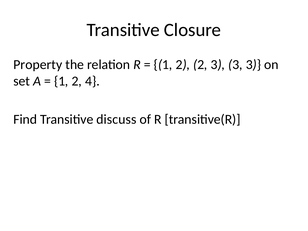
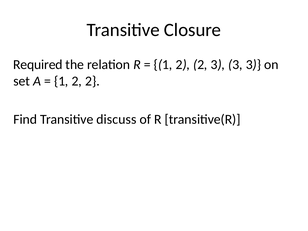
Property: Property -> Required (38, 65)
4: 4 -> 2 (92, 81)
